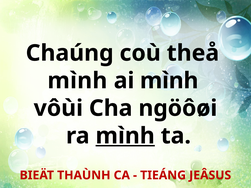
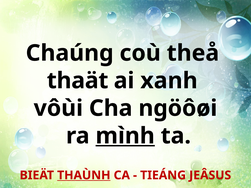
mình: mình -> thaät (78, 81)
ai mình: mình -> xanh (169, 81)
THAÙNH underline: none -> present (84, 176)
